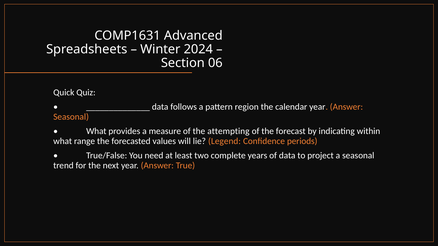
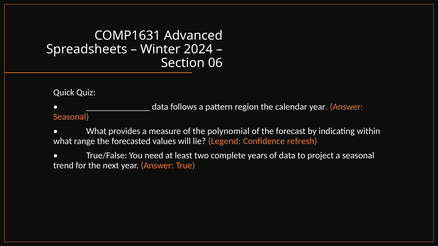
attempting: attempting -> polynomial (228, 131)
periods: periods -> refresh (302, 141)
